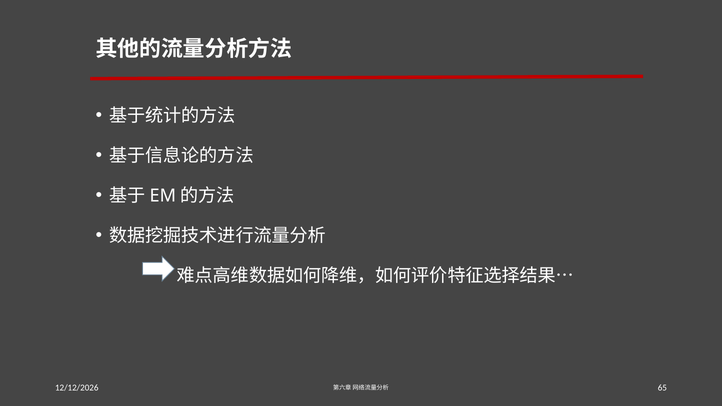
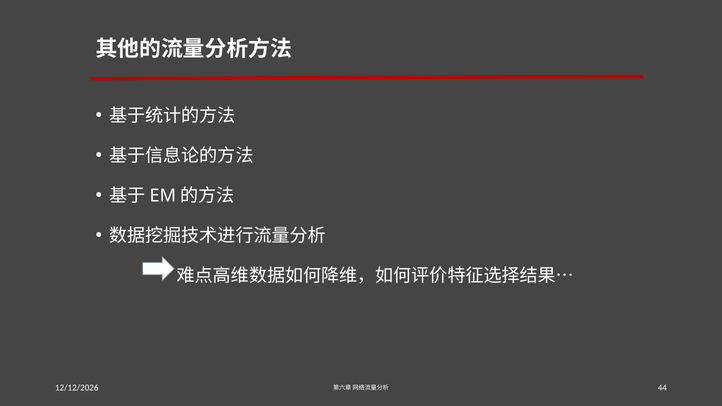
65: 65 -> 44 (662, 388)
